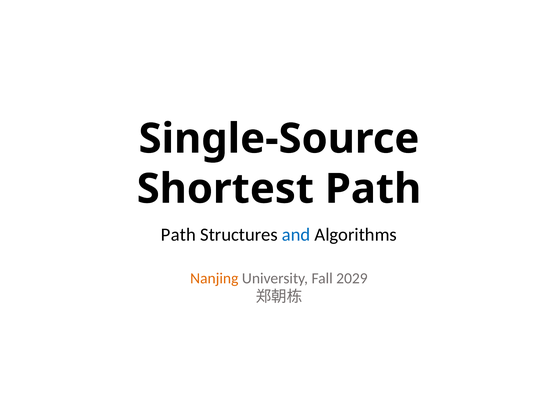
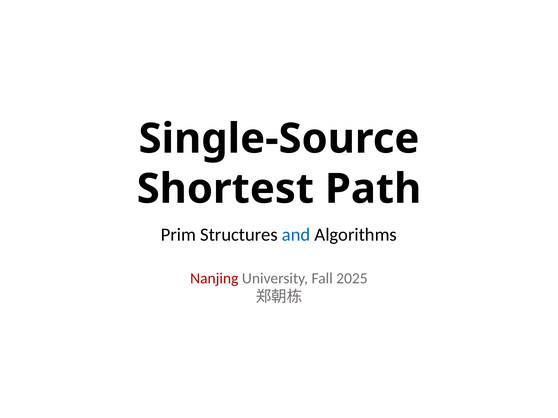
Path: Path -> Prim (178, 235)
Nanjing colour: orange -> red (214, 279)
2029: 2029 -> 2025 (352, 279)
